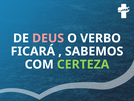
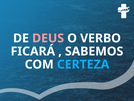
CERTEZA colour: light green -> light blue (83, 64)
